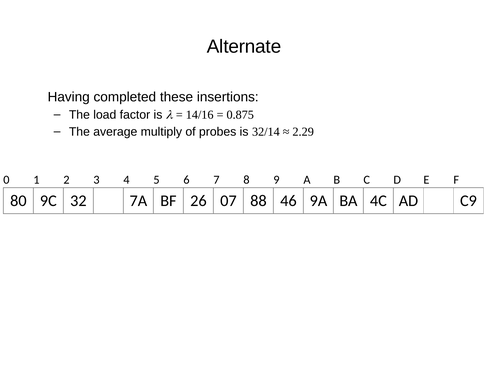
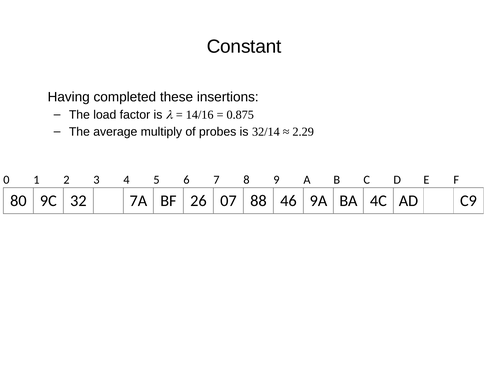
Alternate: Alternate -> Constant (244, 46)
